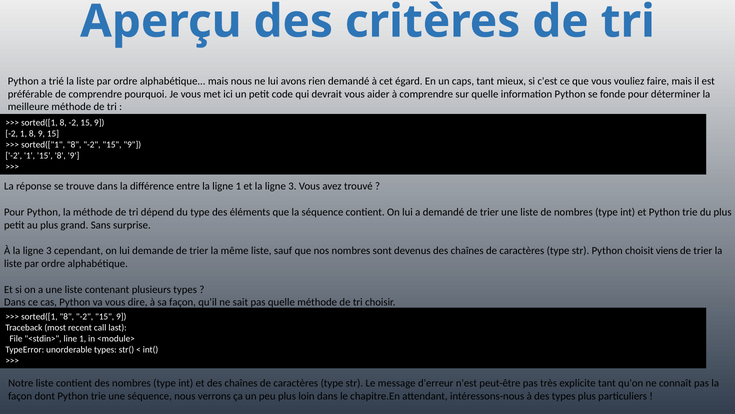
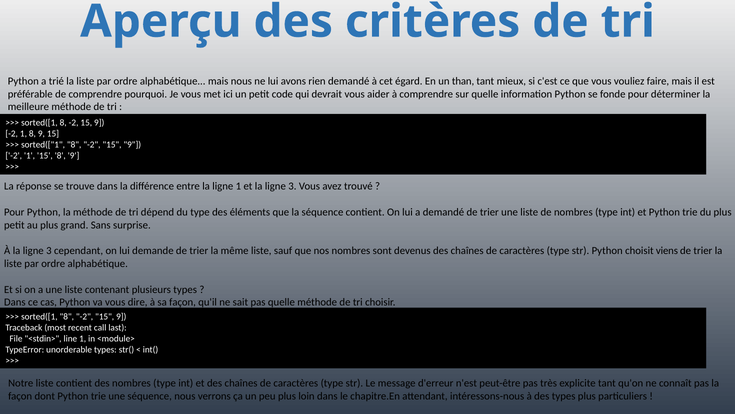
caps: caps -> than (463, 81)
